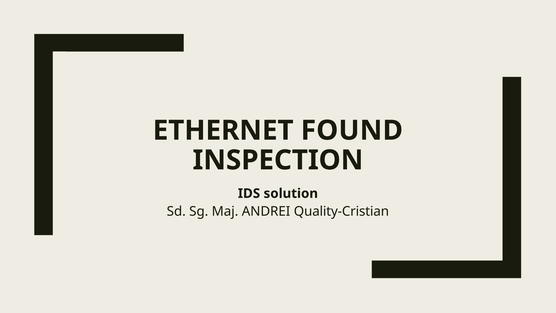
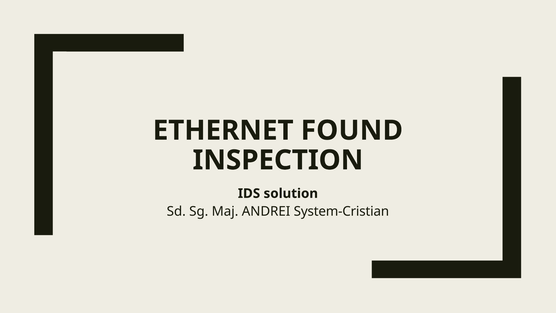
Quality-Cristian: Quality-Cristian -> System-Cristian (341, 211)
